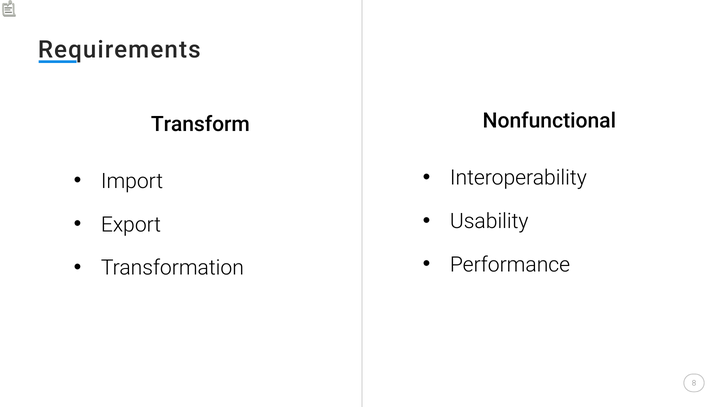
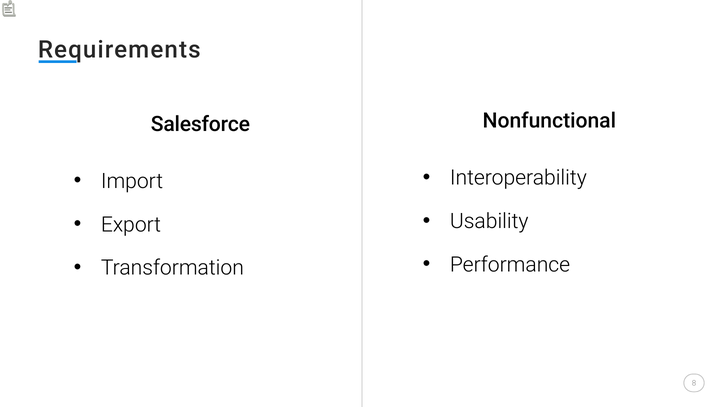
Transform: Transform -> Salesforce (200, 124)
